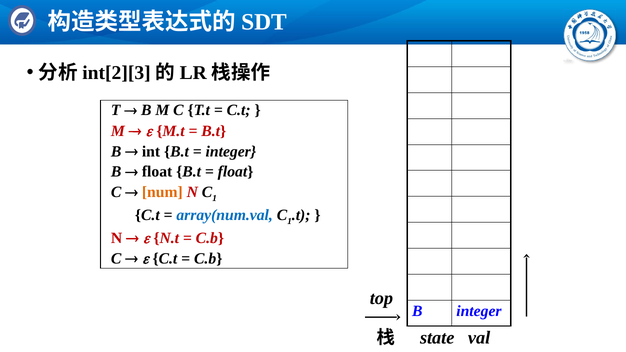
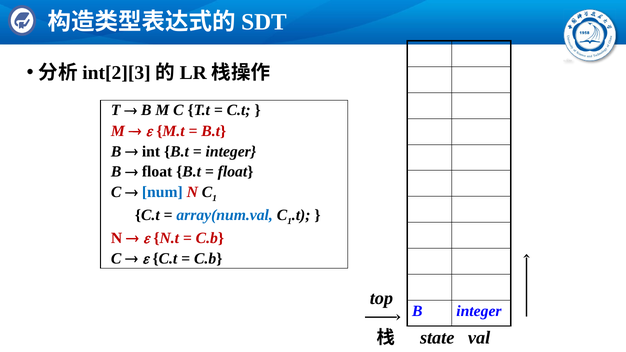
num colour: orange -> blue (162, 192)
